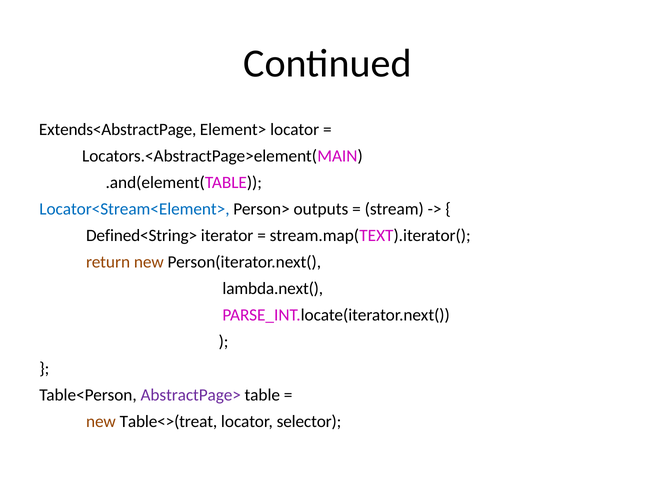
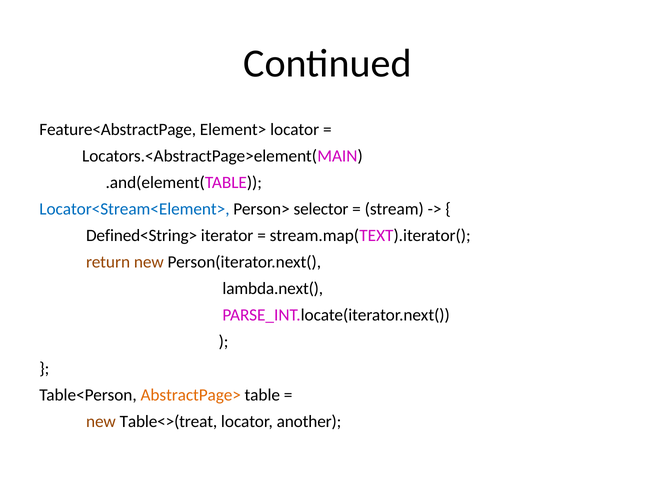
Extends<AbstractPage: Extends<AbstractPage -> Feature<AbstractPage (118, 129)
outputs: outputs -> selector (321, 209)
AbstractPage> colour: purple -> orange (191, 395)
selector: selector -> another (309, 422)
